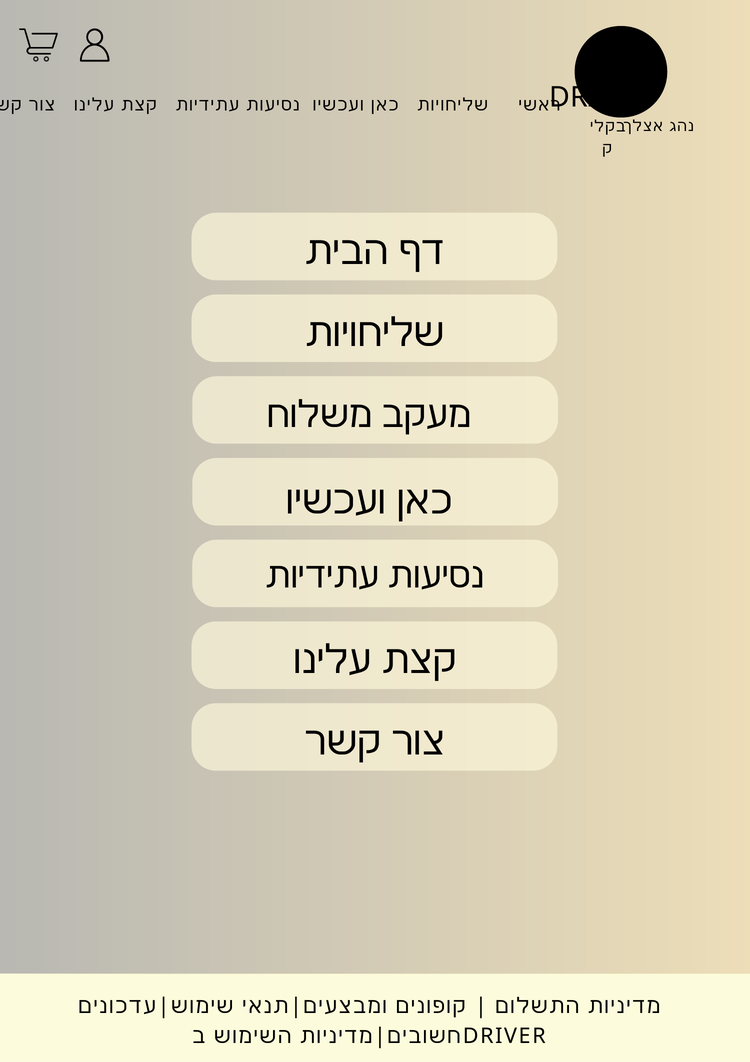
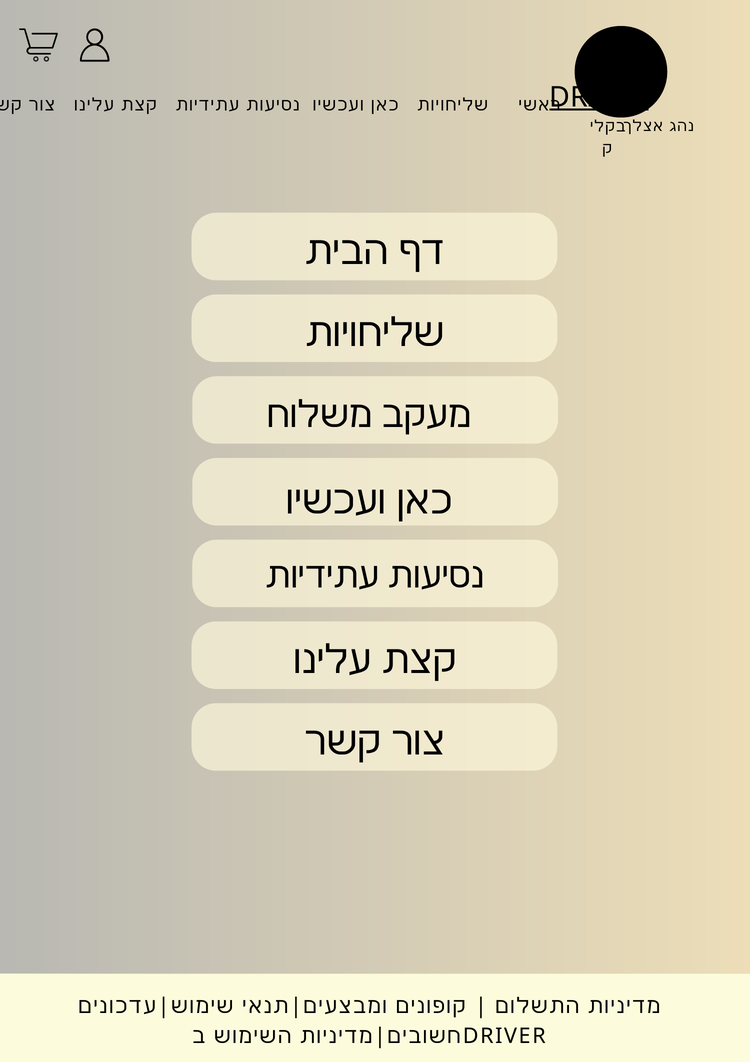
DRIVER underline: none -> present (599, 97)
